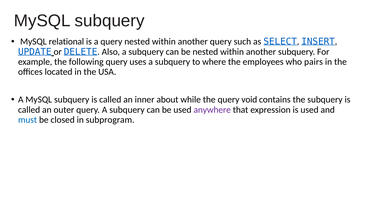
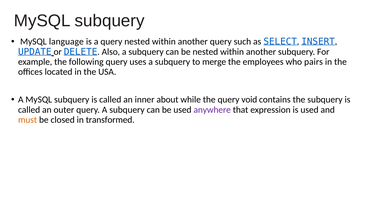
relational: relational -> language (66, 42)
where: where -> merge (214, 62)
must colour: blue -> orange (28, 120)
subprogram: subprogram -> transformed (110, 120)
